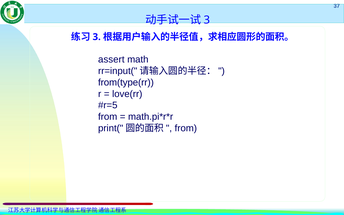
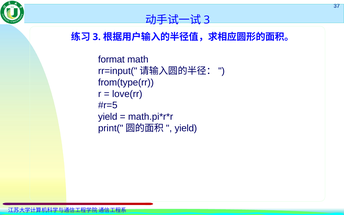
assert: assert -> format (111, 59)
from: from -> yield (108, 117)
from: from -> yield (186, 128)
